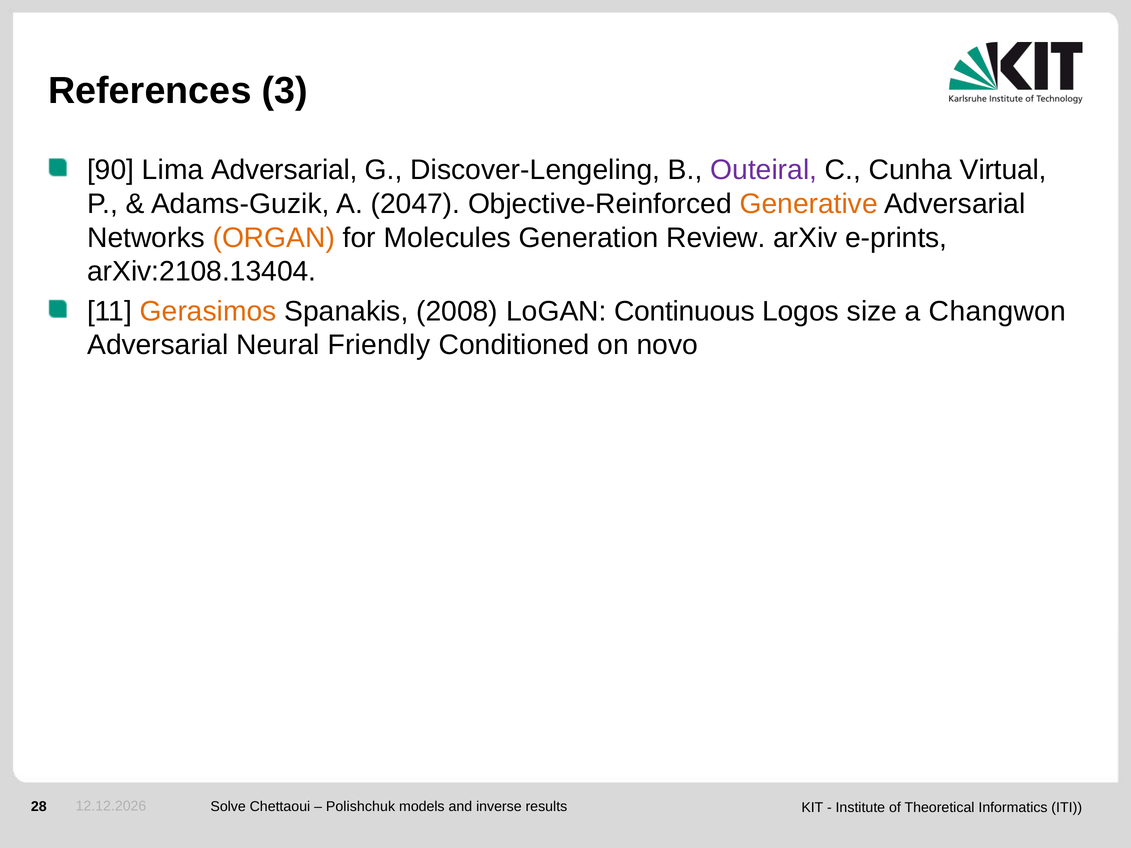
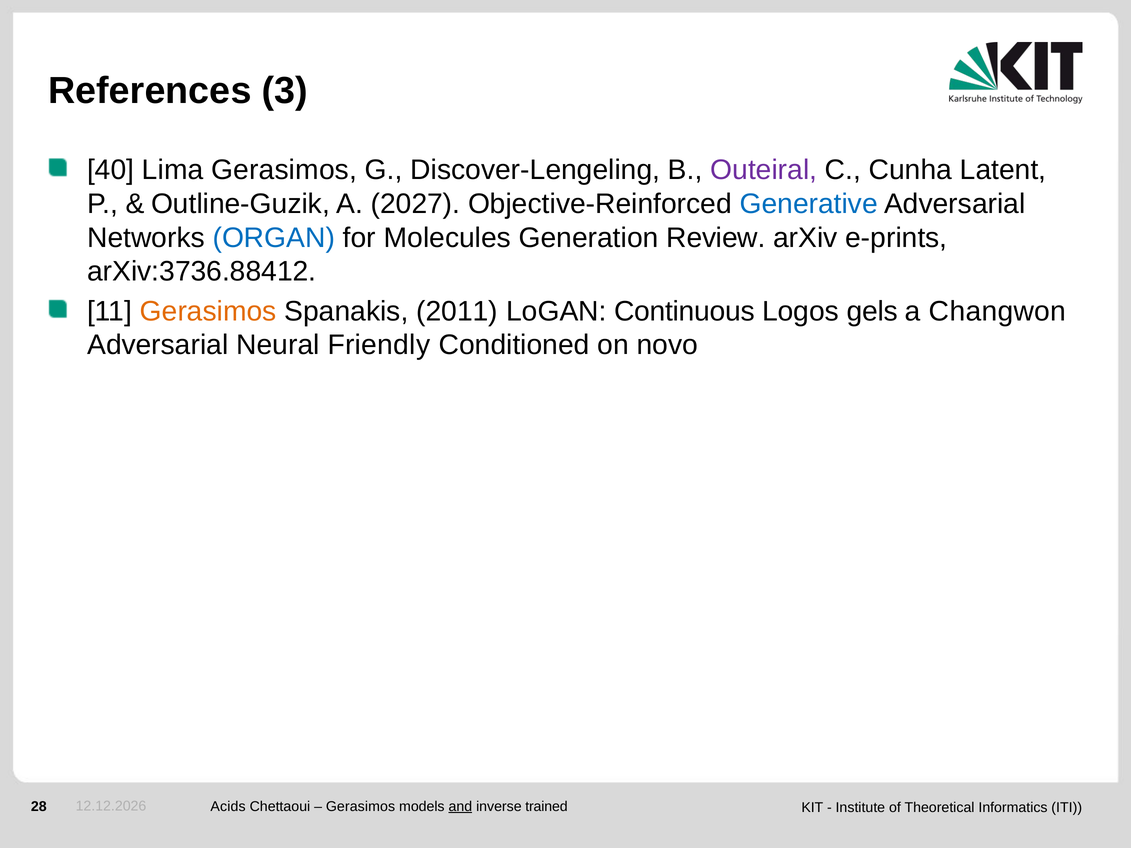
90: 90 -> 40 (111, 170)
Lima Adversarial: Adversarial -> Gerasimos (284, 170)
Virtual: Virtual -> Latent (1003, 170)
Adams-Guzik: Adams-Guzik -> Outline-Guzik (240, 204)
2047: 2047 -> 2027 (415, 204)
Generative colour: orange -> blue (809, 204)
ORGAN colour: orange -> blue (274, 238)
arXiv:2108.13404: arXiv:2108.13404 -> arXiv:3736.88412 (202, 272)
2008: 2008 -> 2011 (457, 311)
size: size -> gels (872, 311)
Solve: Solve -> Acids (228, 807)
Polishchuk: Polishchuk -> Gerasimos (360, 807)
and underline: none -> present (460, 807)
results: results -> trained (546, 807)
